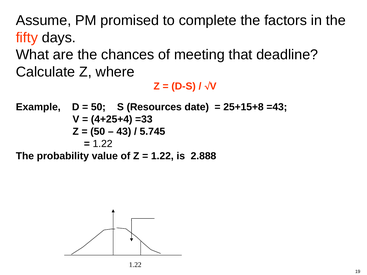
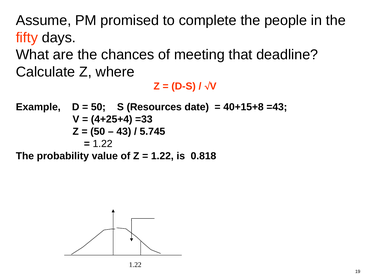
factors: factors -> people (286, 21)
25+15+8: 25+15+8 -> 40+15+8 (243, 107)
2.888: 2.888 -> 0.818 (203, 156)
